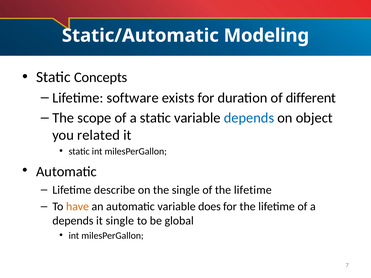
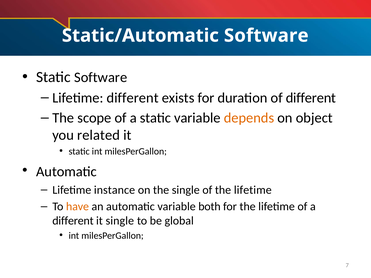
Static/Automatic Modeling: Modeling -> Software (266, 36)
Static Concepts: Concepts -> Software (101, 77)
Lifetime software: software -> different (133, 98)
depends colour: blue -> orange (249, 118)
describe: describe -> instance (114, 190)
does: does -> both (209, 207)
depends: depends -> different (73, 221)
